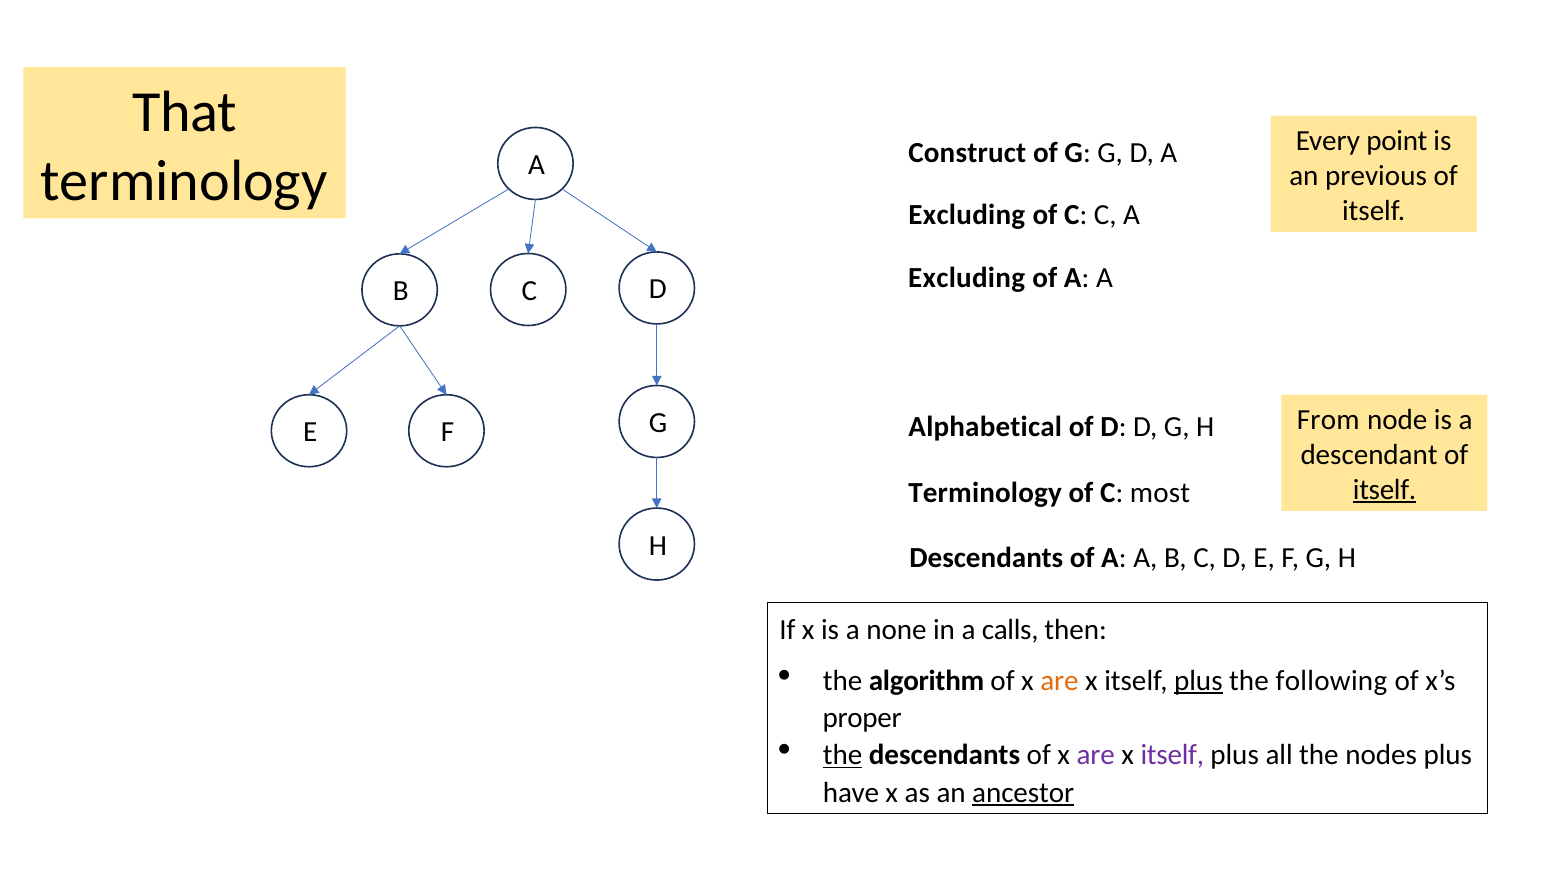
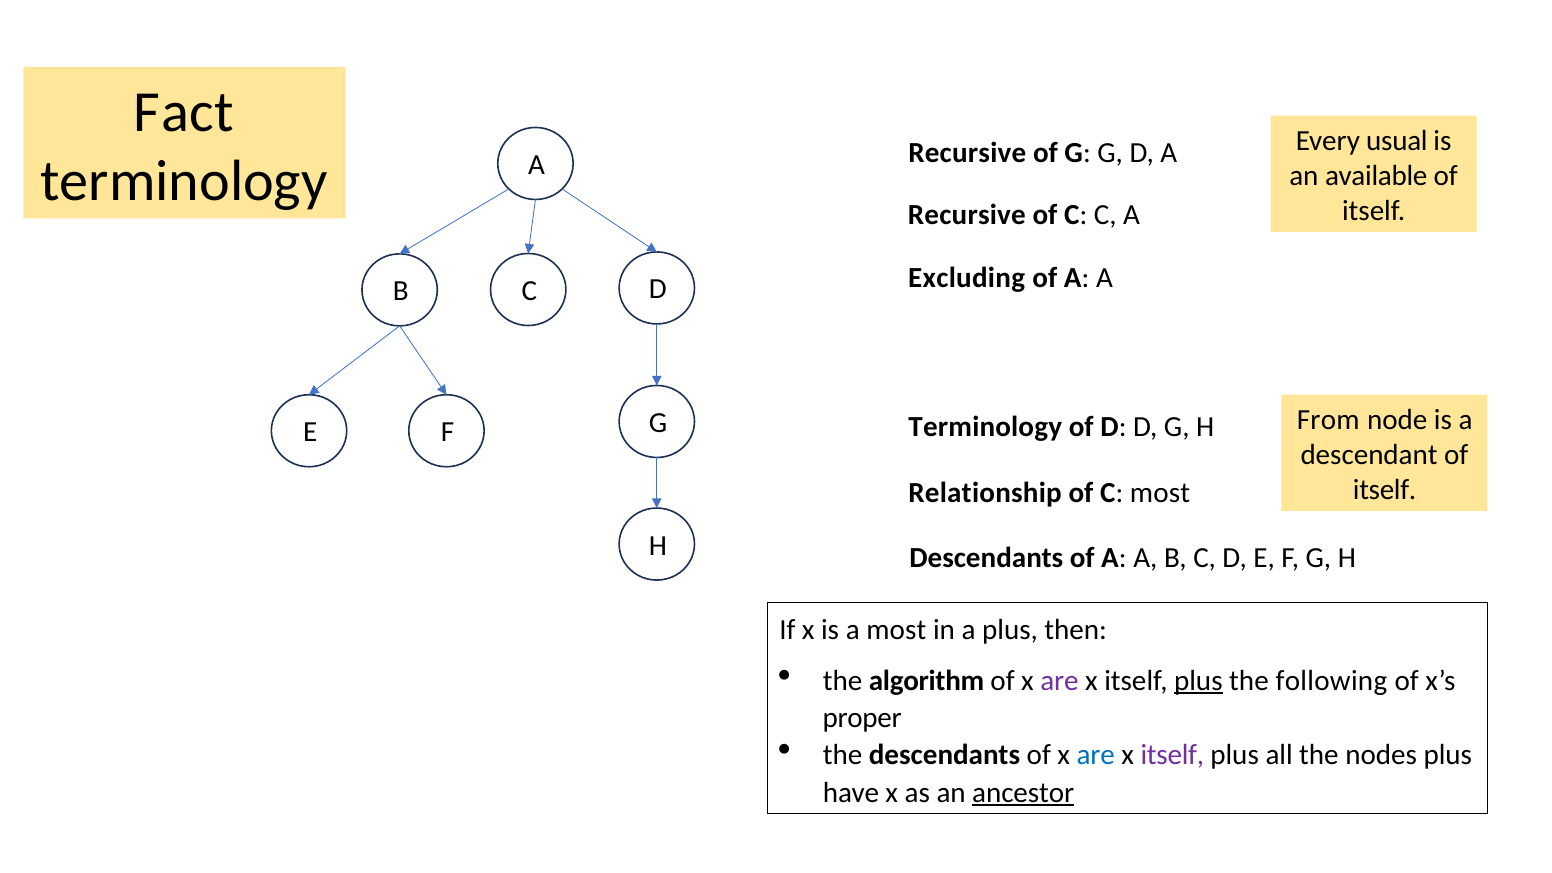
That: That -> Fact (184, 112)
point: point -> usual (1397, 141)
Construct: Construct -> Recursive (967, 153)
previous: previous -> available (1376, 176)
Excluding: Excluding -> Recursive (967, 215)
Alphabetical: Alphabetical -> Terminology (985, 427)
itself underline: present -> none (1385, 490)
Terminology: Terminology -> Relationship (985, 493)
a none: none -> most (896, 630)
a calls: calls -> plus (1010, 630)
are colour: orange -> purple (1059, 680)
the underline: present -> none (843, 755)
are colour: purple -> blue (1096, 755)
